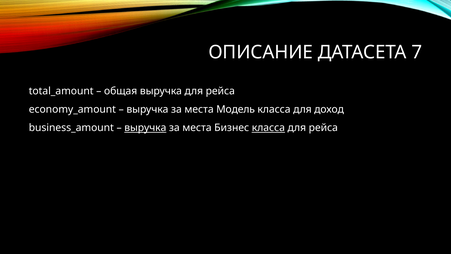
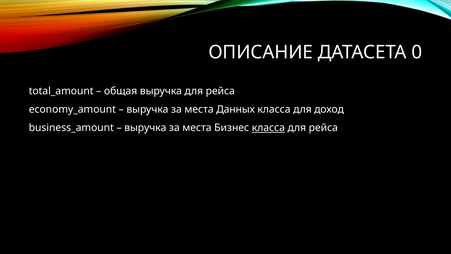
7: 7 -> 0 (417, 52)
Модель: Модель -> Данных (236, 109)
выручка underline: present -> none (145, 128)
